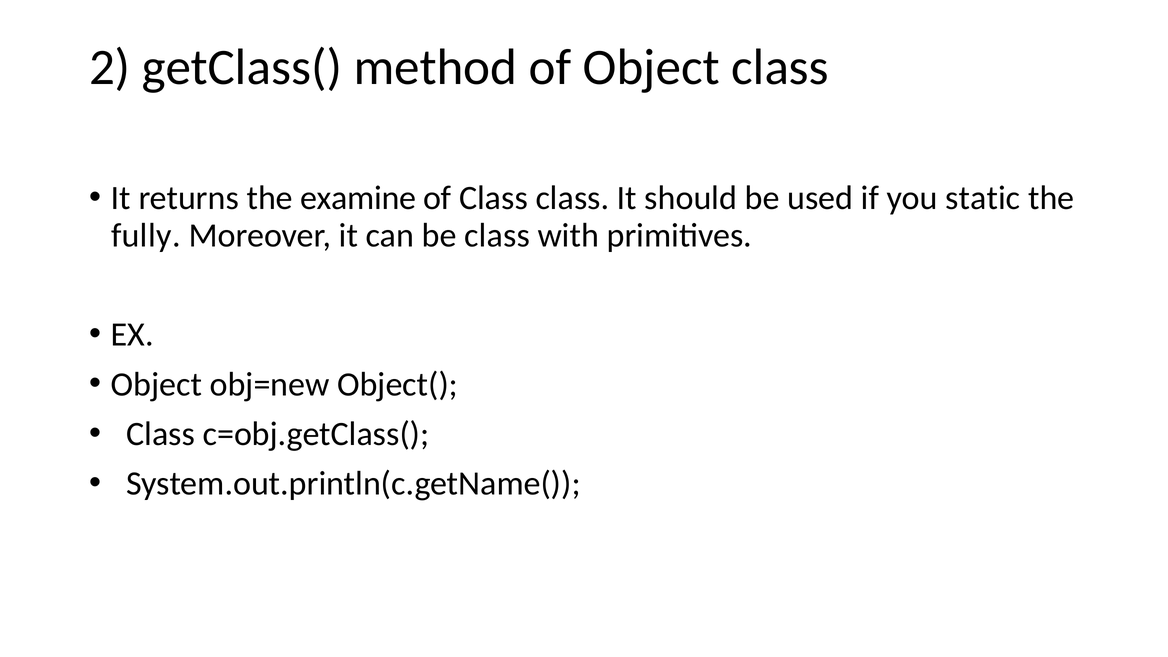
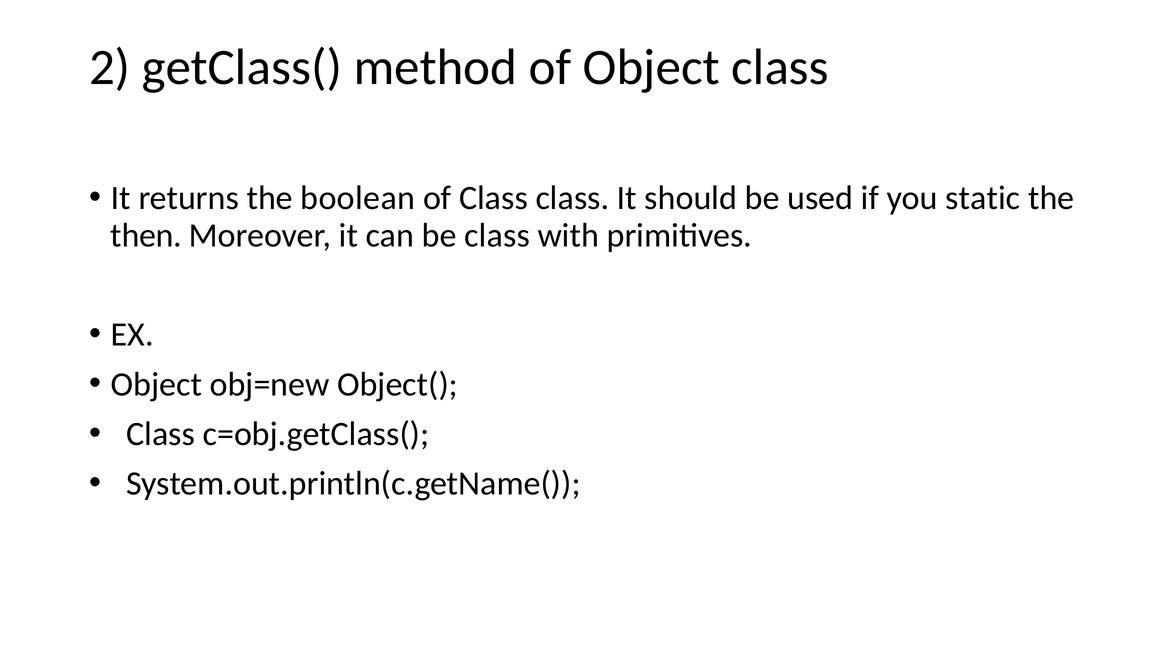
examine: examine -> boolean (358, 198)
fully: fully -> then (146, 235)
